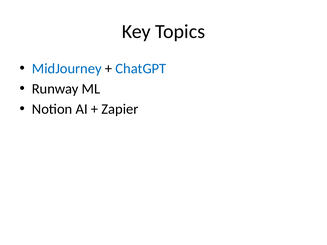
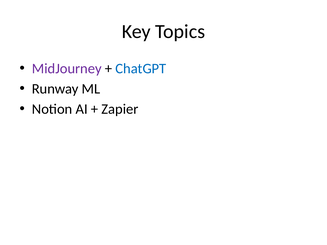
MidJourney colour: blue -> purple (67, 69)
